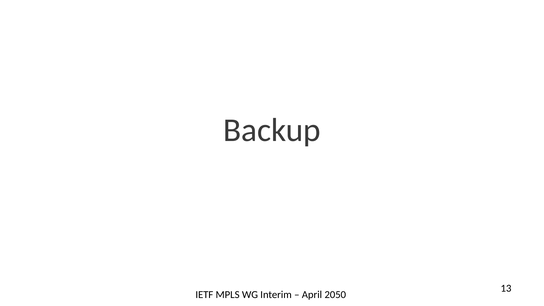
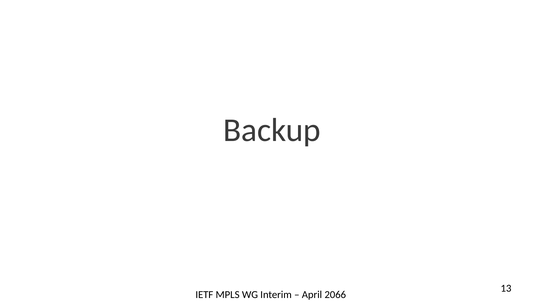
2050: 2050 -> 2066 (335, 295)
